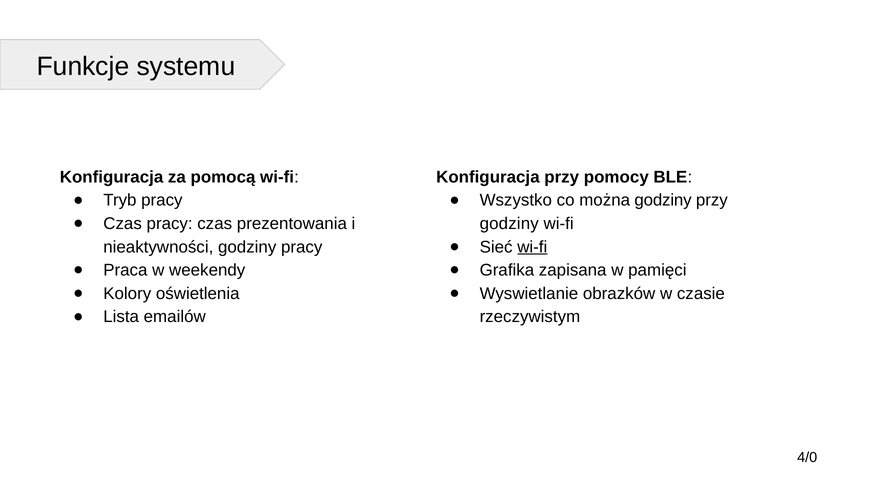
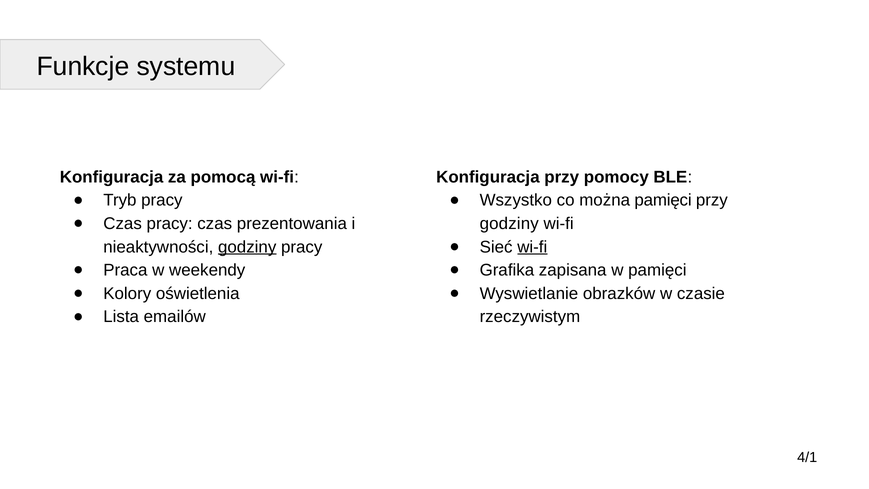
można godziny: godziny -> pamięci (663, 200)
godziny underline: none -> present (247, 247)
4/0: 4/0 -> 4/1 (807, 457)
